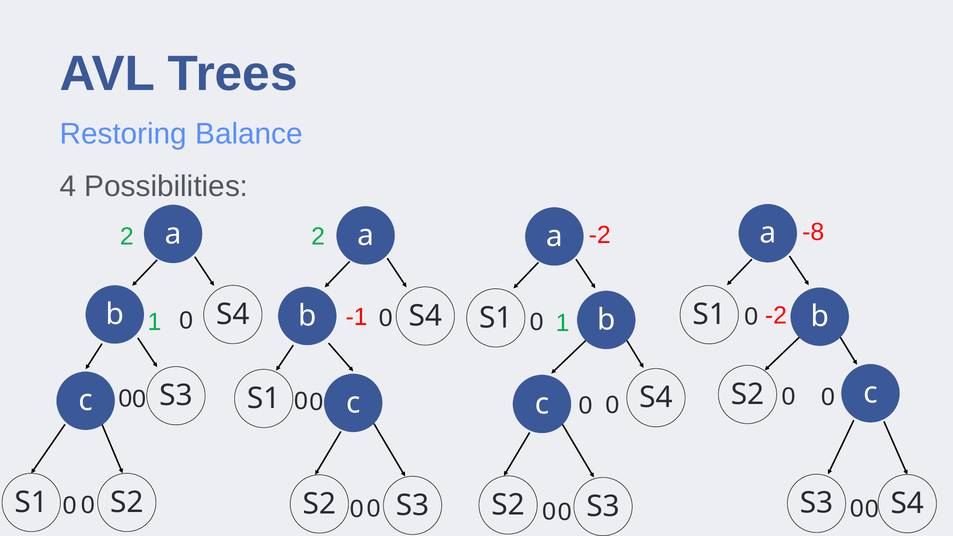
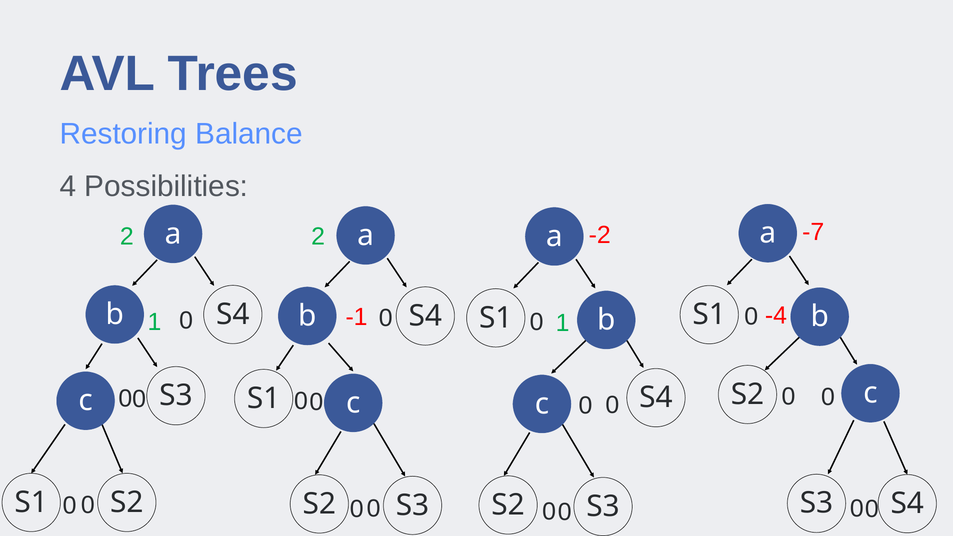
-8: -8 -> -7 (813, 232)
-2: -2 -> -4 (776, 316)
